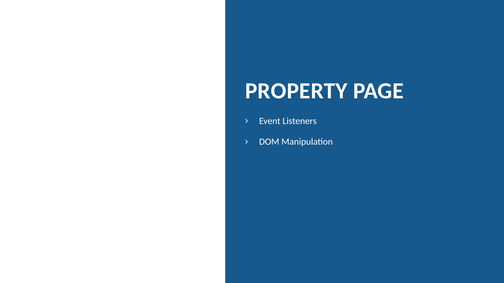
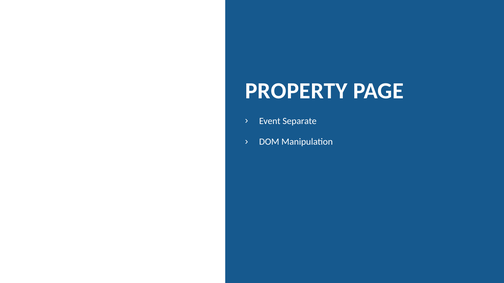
Listeners: Listeners -> Separate (300, 121)
